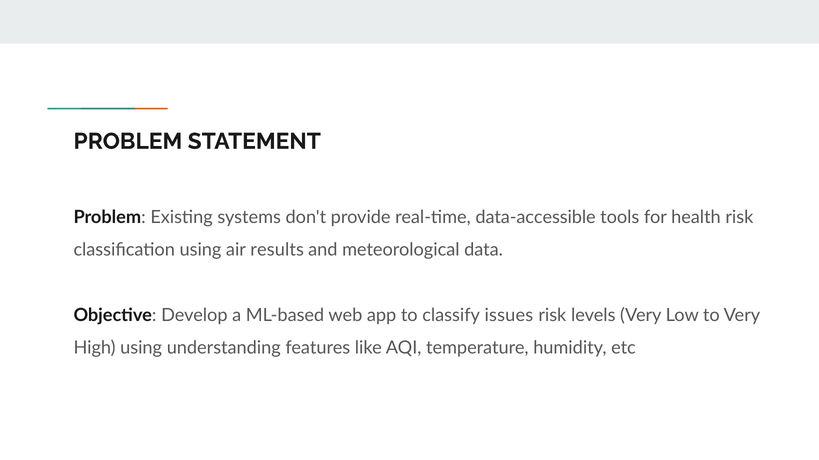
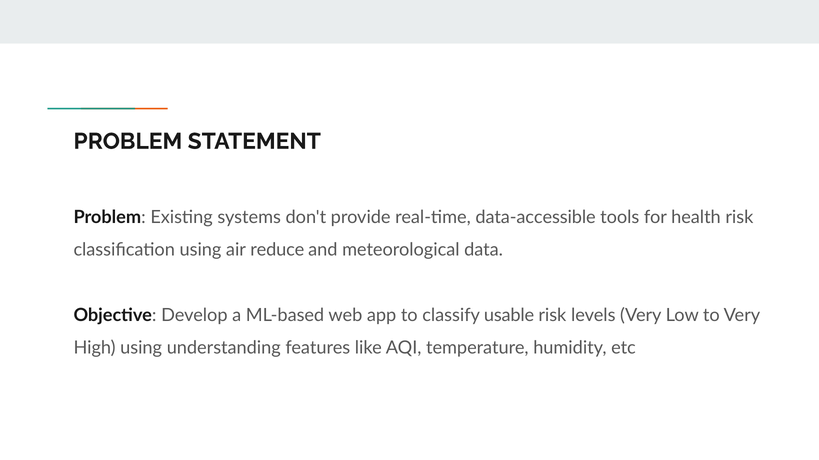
results: results -> reduce (277, 250)
issues: issues -> usable (509, 316)
